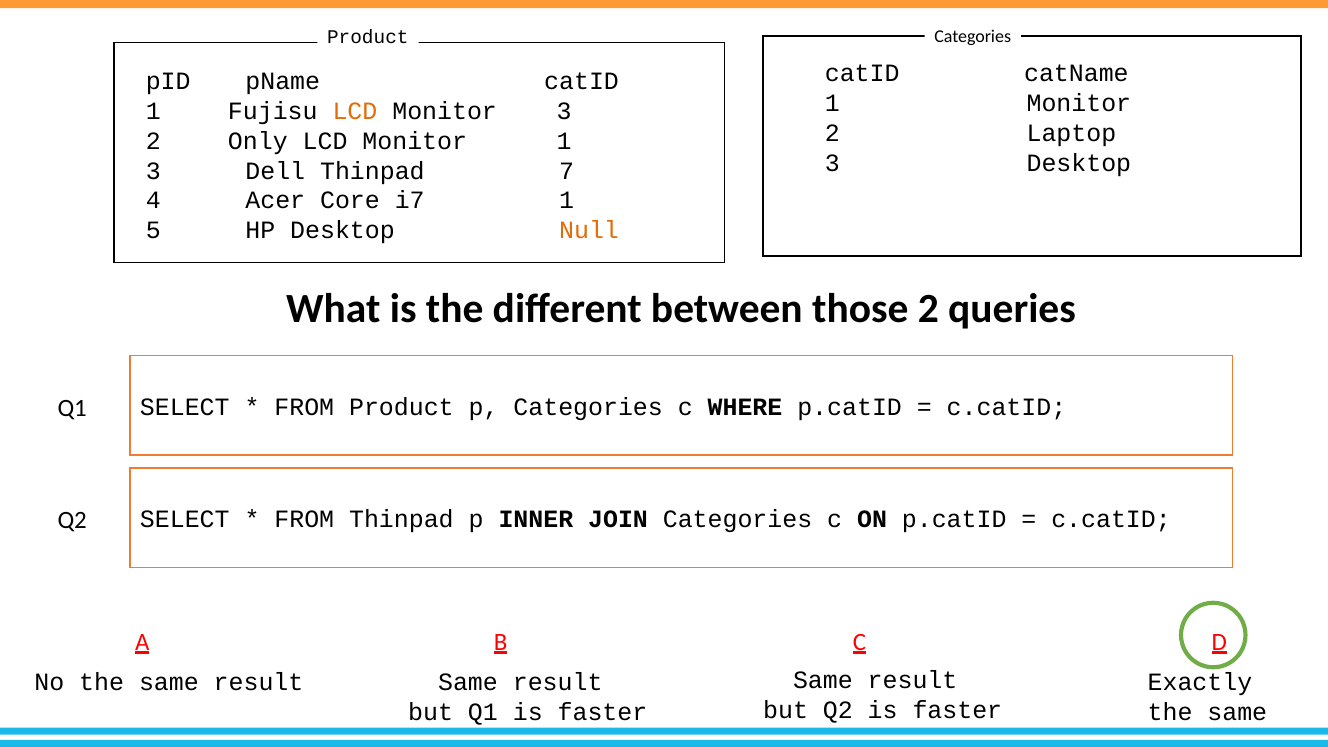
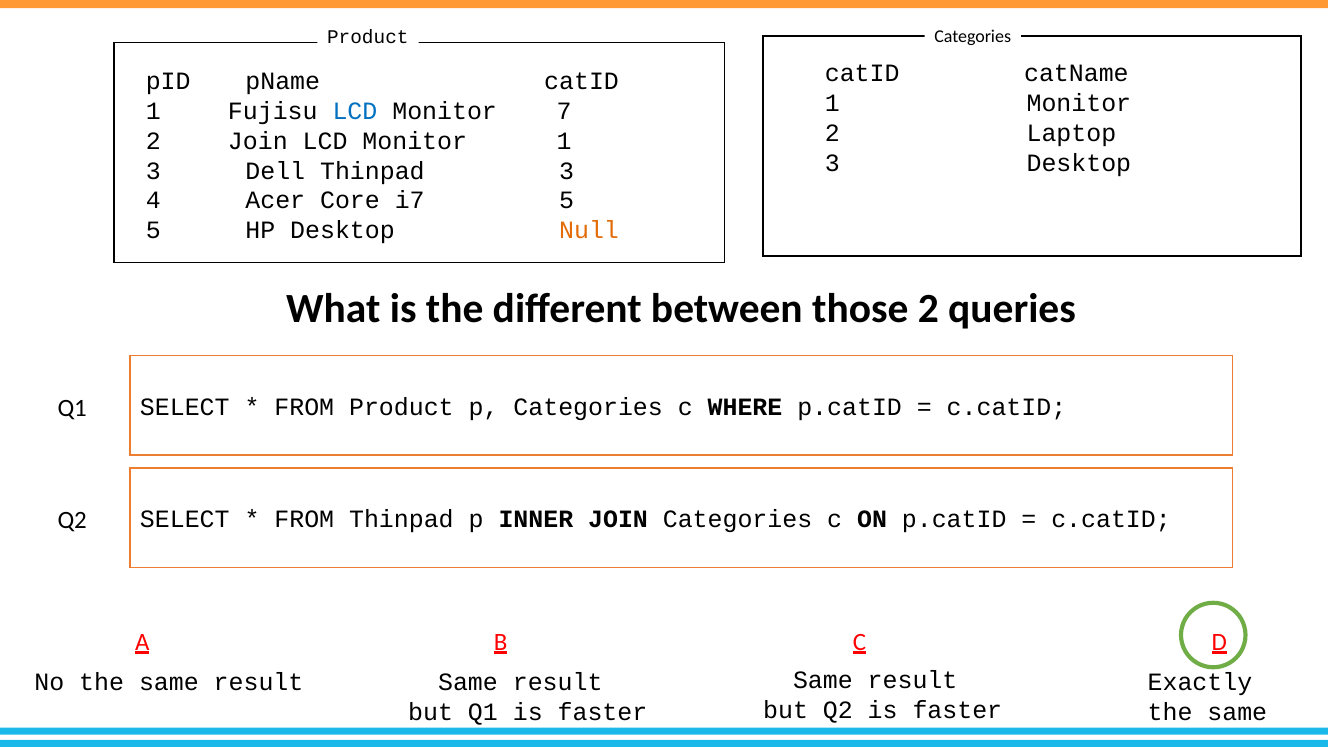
LCD colour: orange -> blue (355, 111)
Monitor 3: 3 -> 7 (564, 111)
2 Only: Only -> Join (258, 141)
Thinpad 7: 7 -> 3 (567, 171)
i7 1: 1 -> 5 (567, 201)
